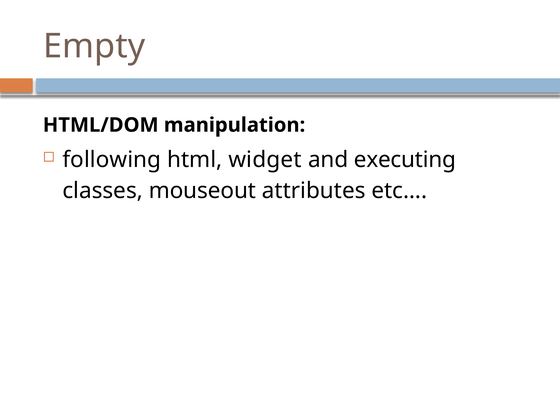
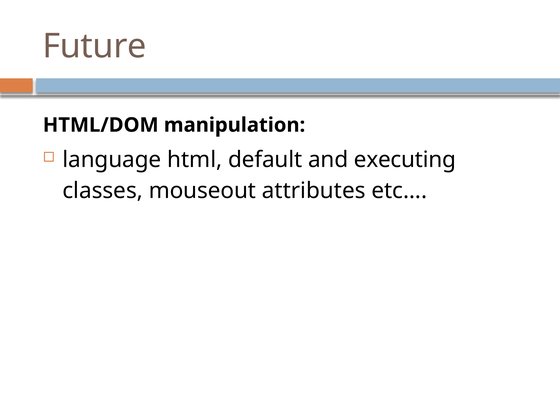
Empty: Empty -> Future (94, 46)
following: following -> language (112, 160)
widget: widget -> default (265, 160)
